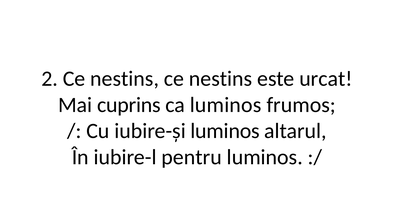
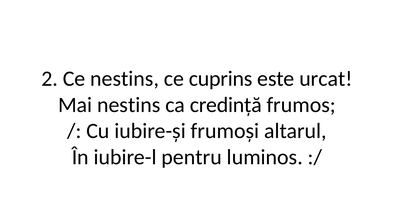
nestins: nestins -> cuprins (221, 79)
Mai cuprins: cuprins -> nestins (129, 105)
ca luminos: luminos -> credință (226, 105)
iubire-și luminos: luminos -> frumoși (225, 131)
